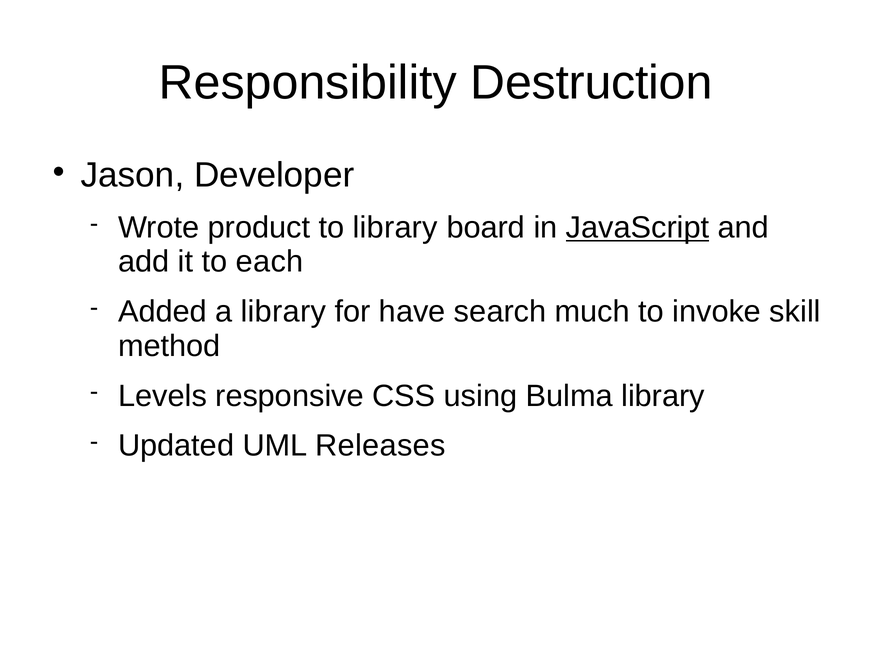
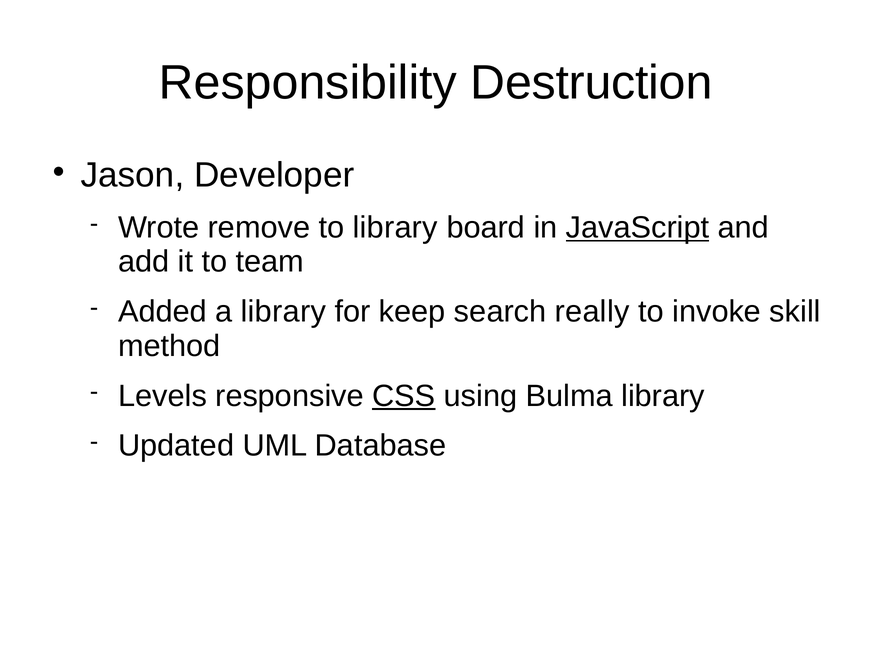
product: product -> remove (259, 227)
each: each -> team (270, 262)
have: have -> keep (412, 312)
much: much -> really (592, 312)
CSS underline: none -> present (404, 396)
Releases: Releases -> Database (380, 446)
